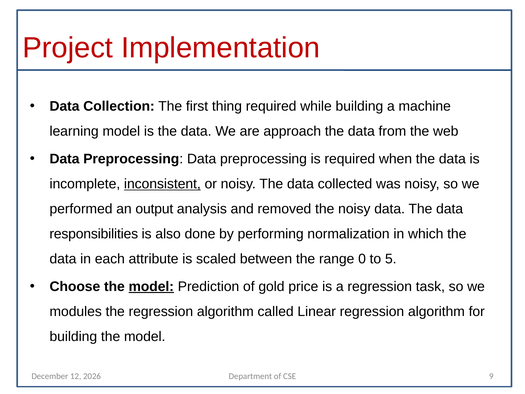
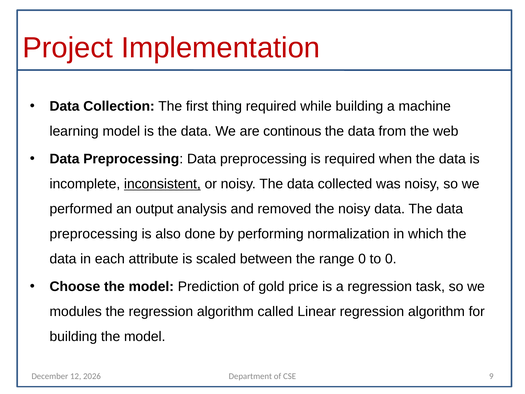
approach: approach -> continous (292, 131)
responsibilities: responsibilities -> preprocessing (94, 234)
to 5: 5 -> 0 (391, 259)
model underline: present -> none (151, 286)
